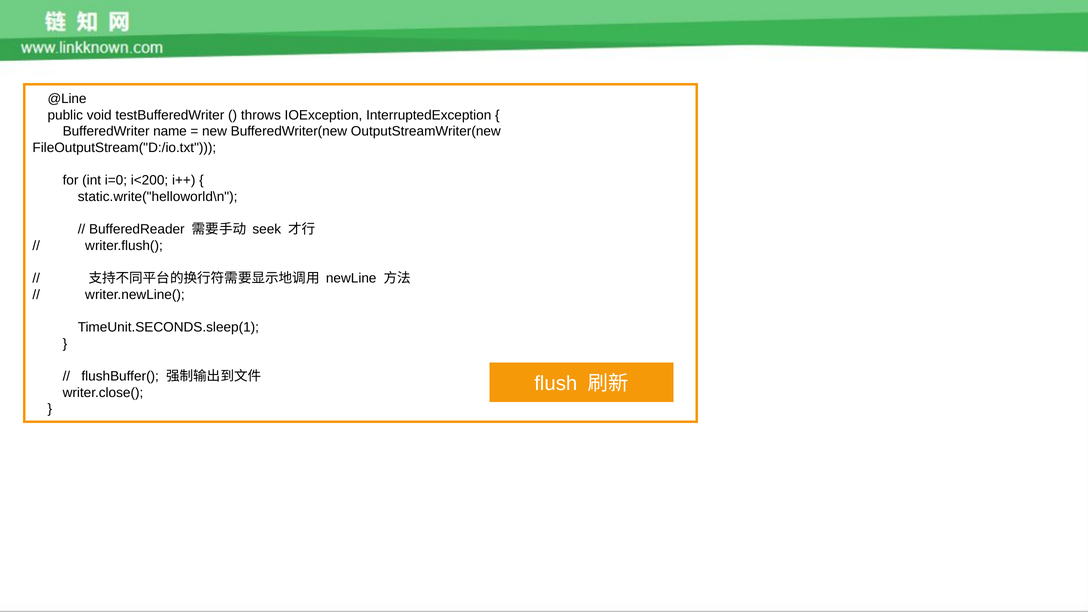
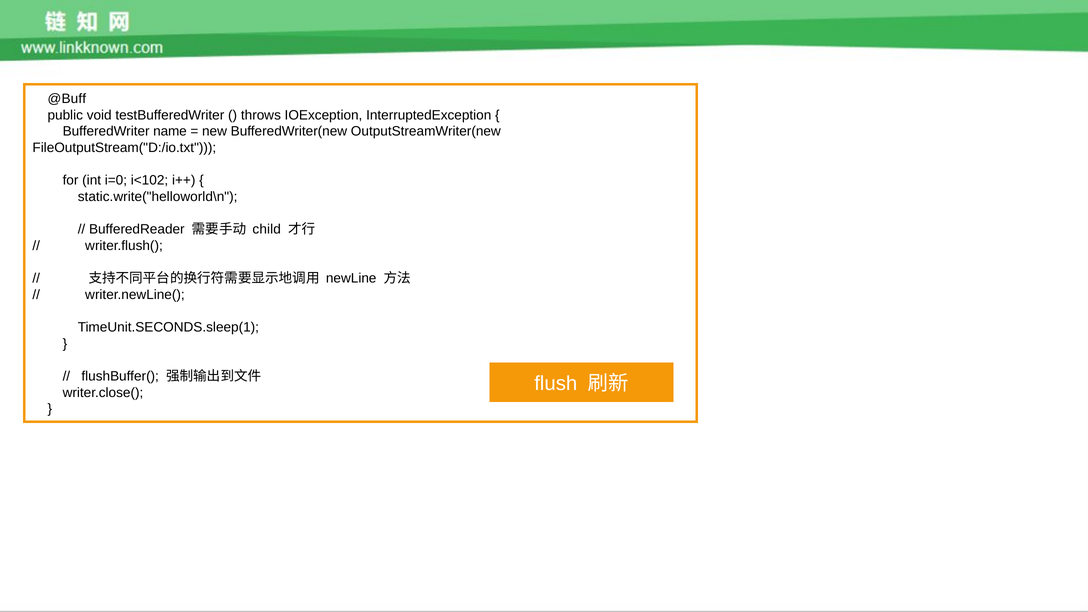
@Line: @Line -> @Buff (67, 99)
i<200: i<200 -> i<102 (149, 180)
seek: seek -> child (267, 229)
